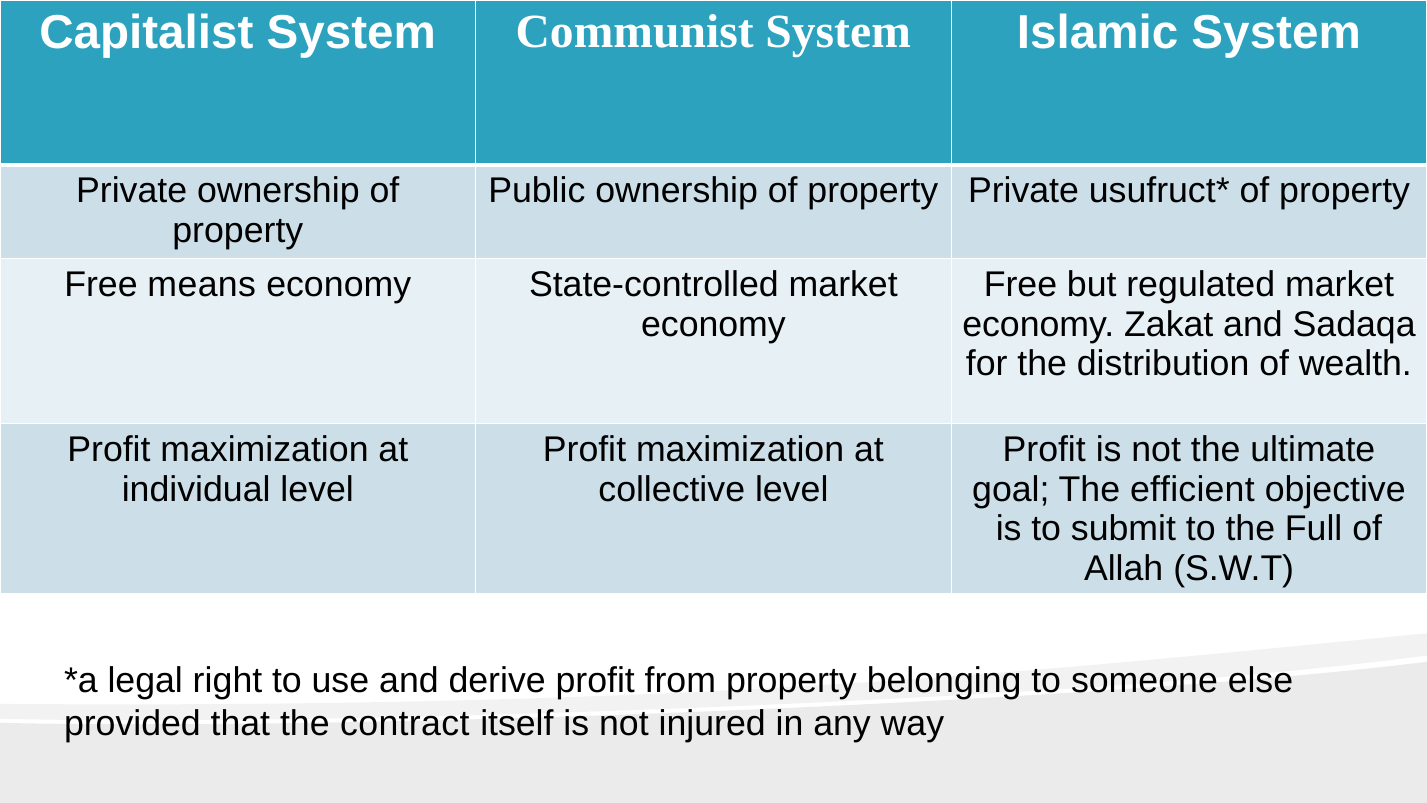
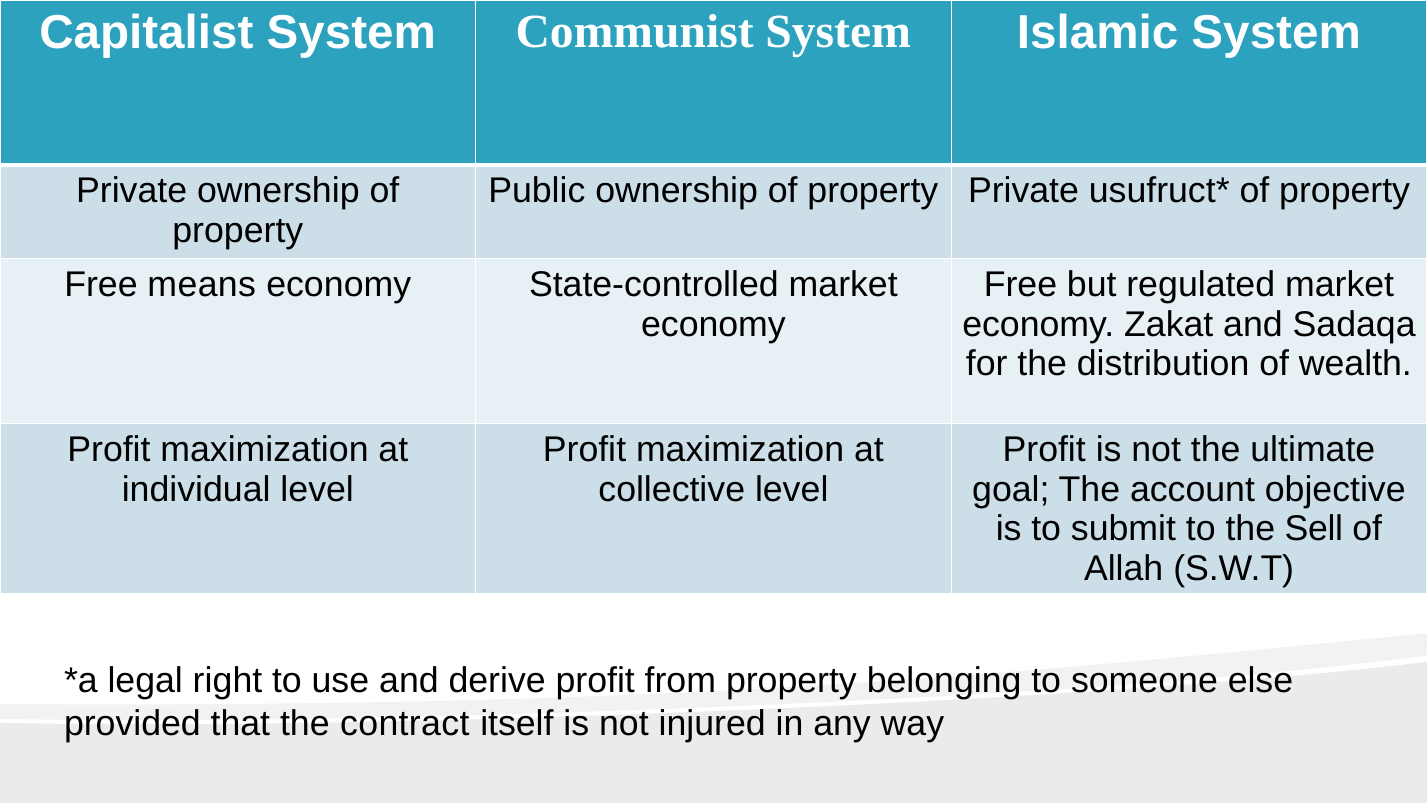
efficient: efficient -> account (1192, 489)
Full: Full -> Sell (1314, 529)
